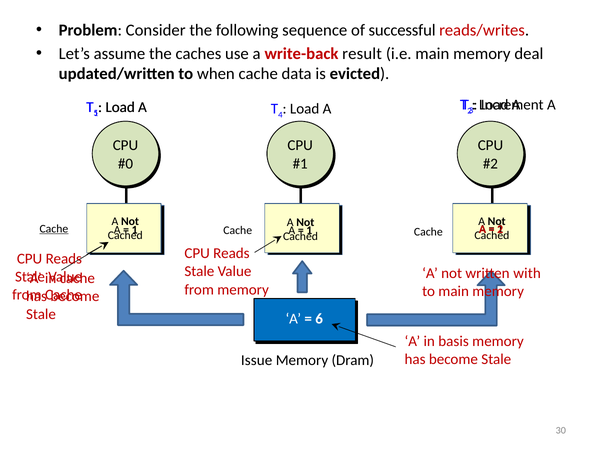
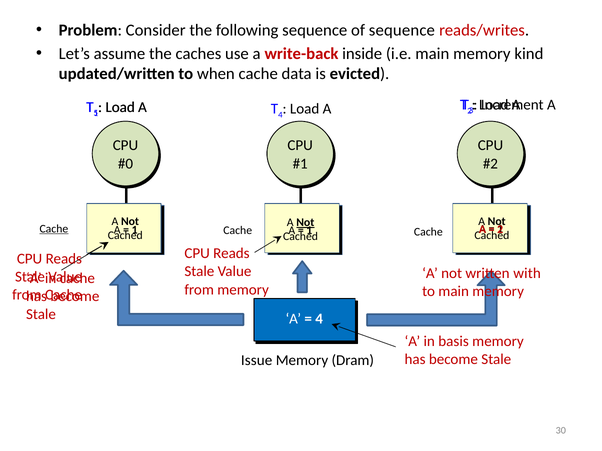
of successful: successful -> sequence (402, 30)
result: result -> inside (362, 54)
deal: deal -> kind (529, 54)
Not underline: none -> present (305, 223)
6: 6 -> 4 (319, 319)
